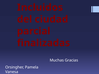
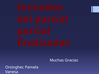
del ciudad: ciudad -> parcial (51, 19)
